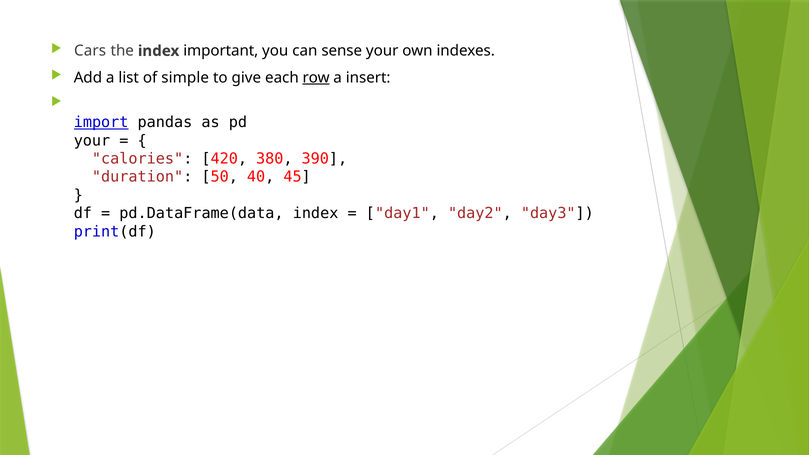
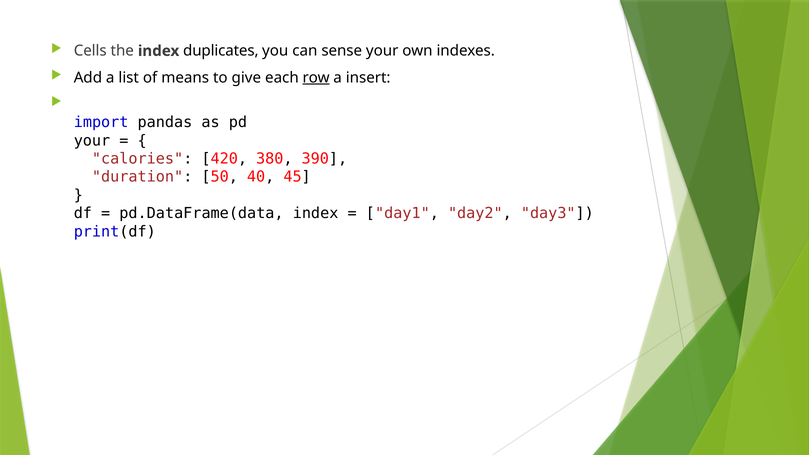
Cars: Cars -> Cells (90, 51)
important: important -> duplicates (221, 51)
simple: simple -> means (185, 78)
import underline: present -> none (101, 122)
